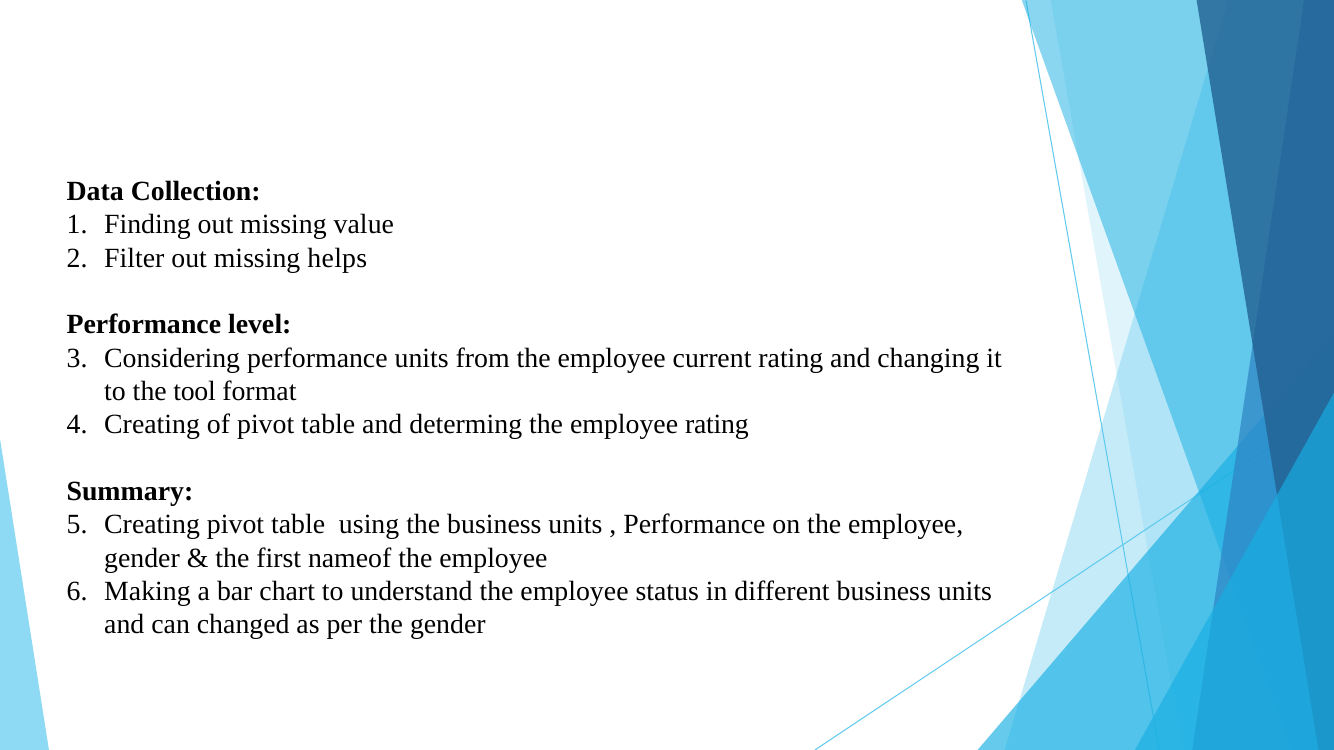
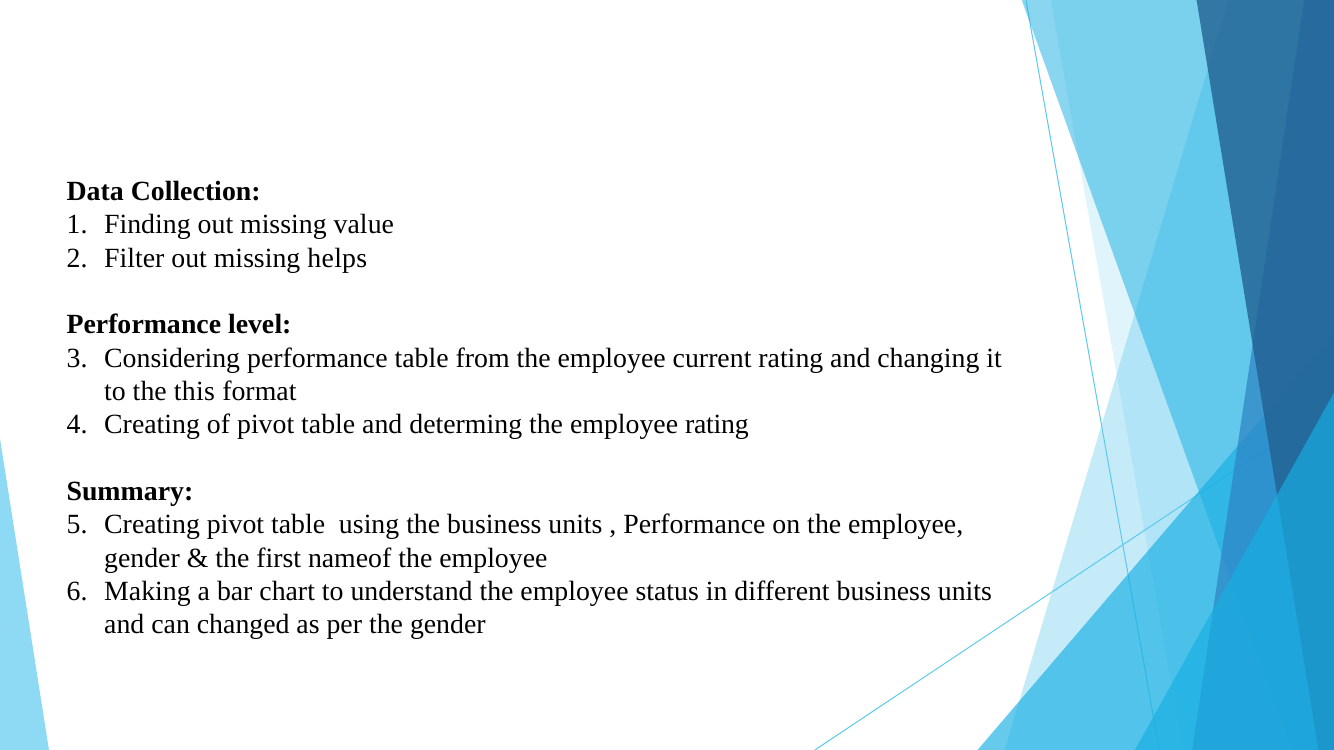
performance units: units -> table (422, 358)
tool: tool -> this (194, 391)
